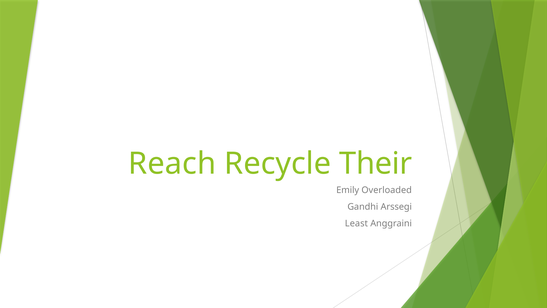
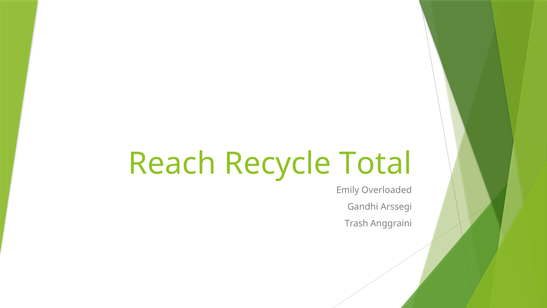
Their: Their -> Total (376, 163)
Least: Least -> Trash (357, 223)
